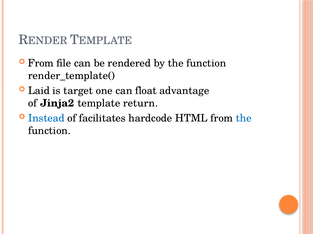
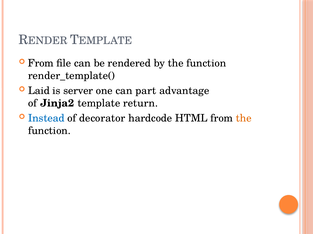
target: target -> server (78, 91)
float: float -> part (146, 91)
facilitates: facilitates -> decorator (102, 119)
the colour: blue -> orange (244, 119)
